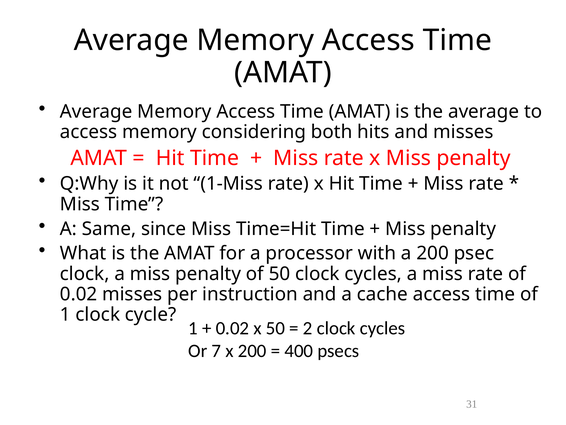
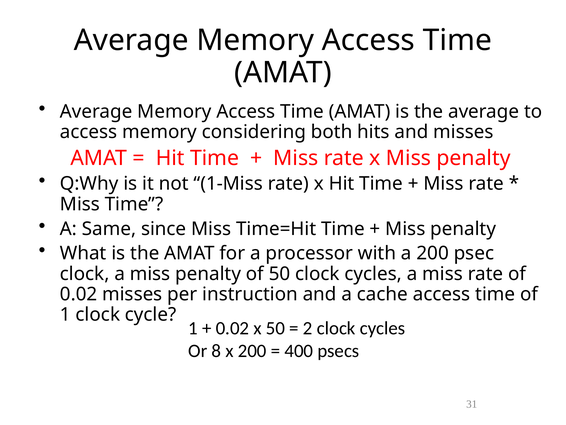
7: 7 -> 8 (216, 350)
